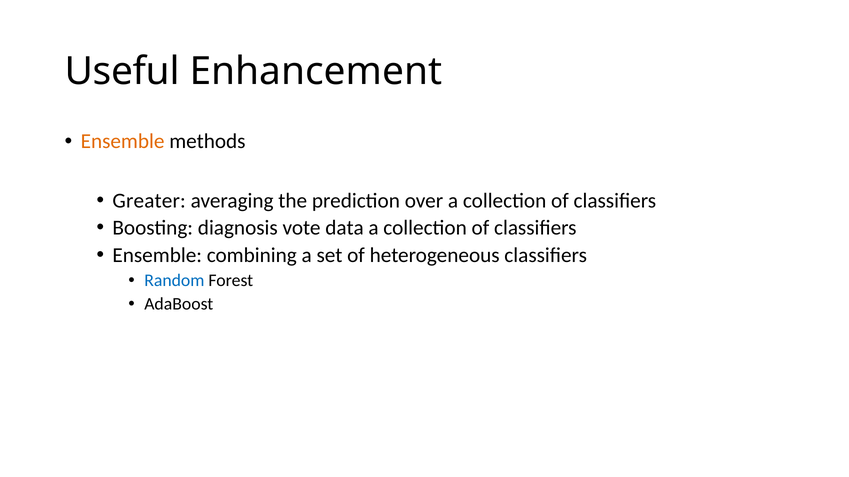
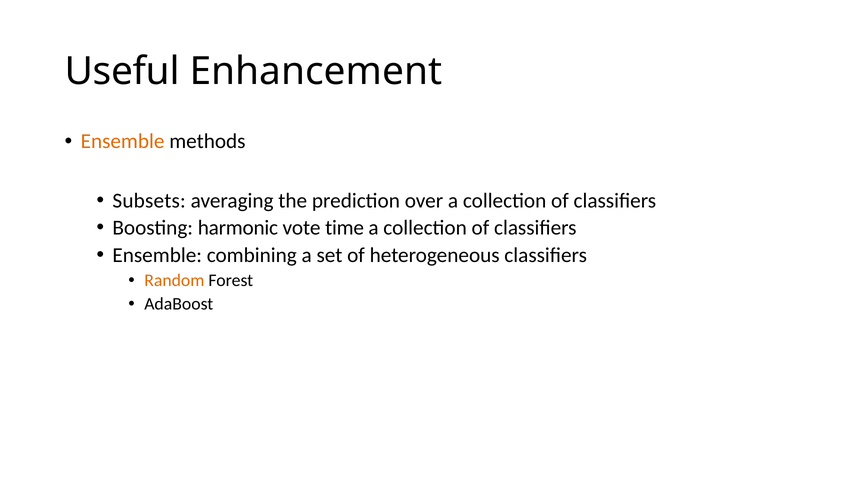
Greater: Greater -> Subsets (149, 201)
diagnosis: diagnosis -> harmonic (238, 228)
data: data -> time (345, 228)
Random colour: blue -> orange (174, 281)
